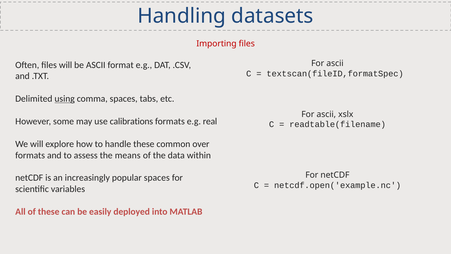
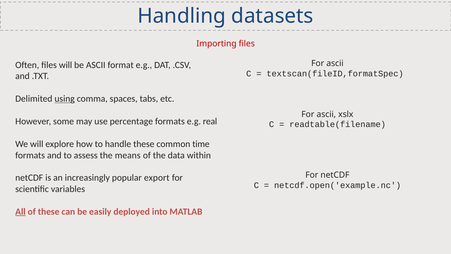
calibrations: calibrations -> percentage (131, 121)
over: over -> time (201, 144)
popular spaces: spaces -> export (157, 178)
All underline: none -> present (20, 211)
